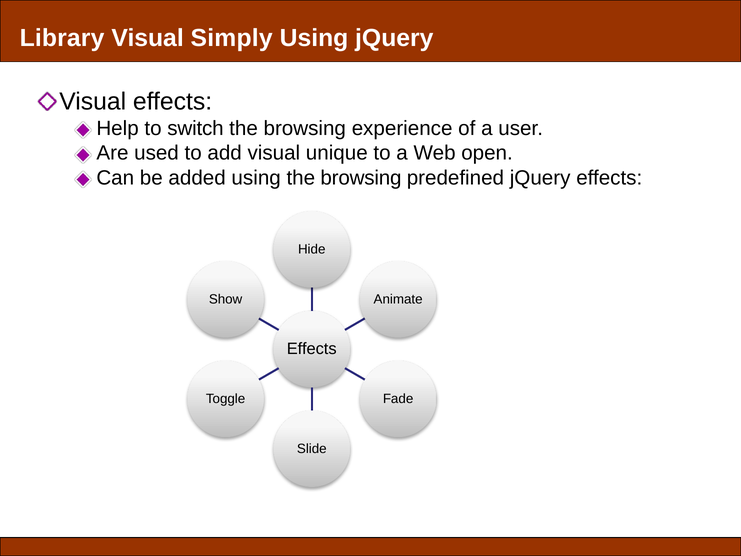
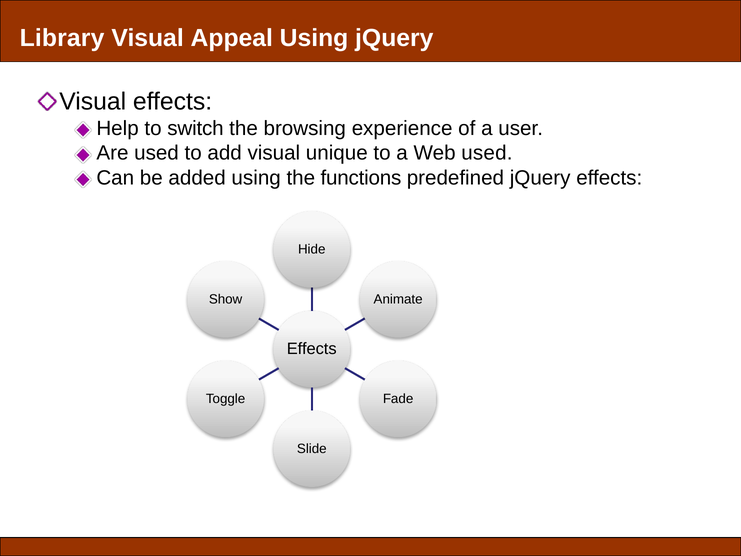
Simply: Simply -> Appeal (232, 38)
Web open: open -> used (487, 153)
using the browsing: browsing -> functions (361, 178)
